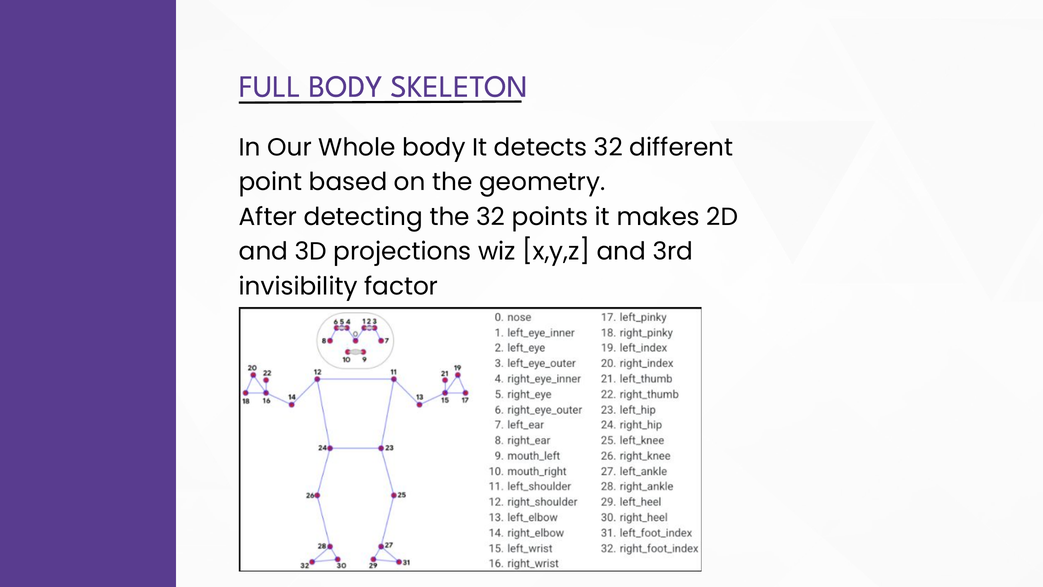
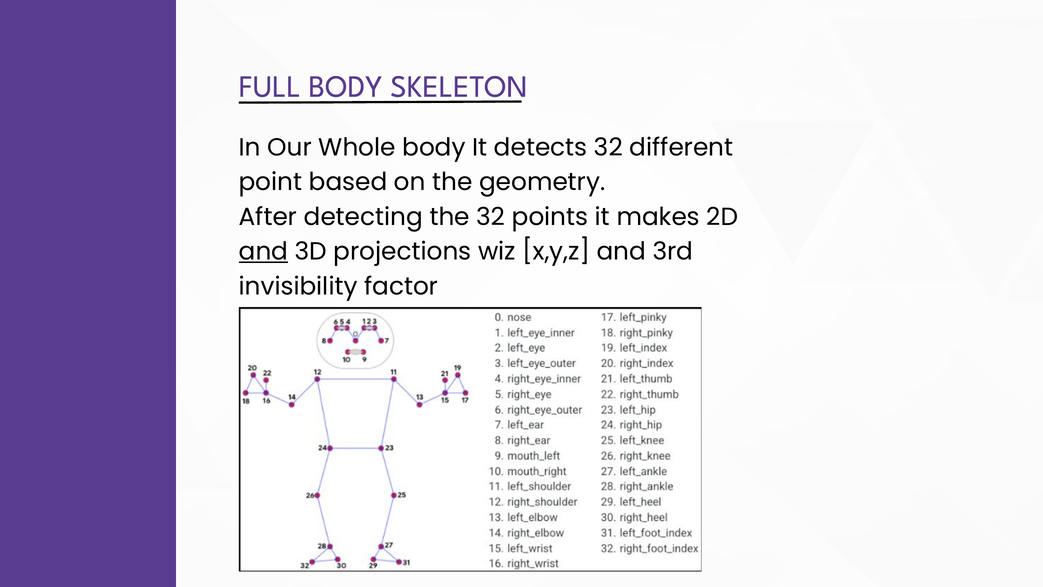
and underline: none -> present (263, 252)
